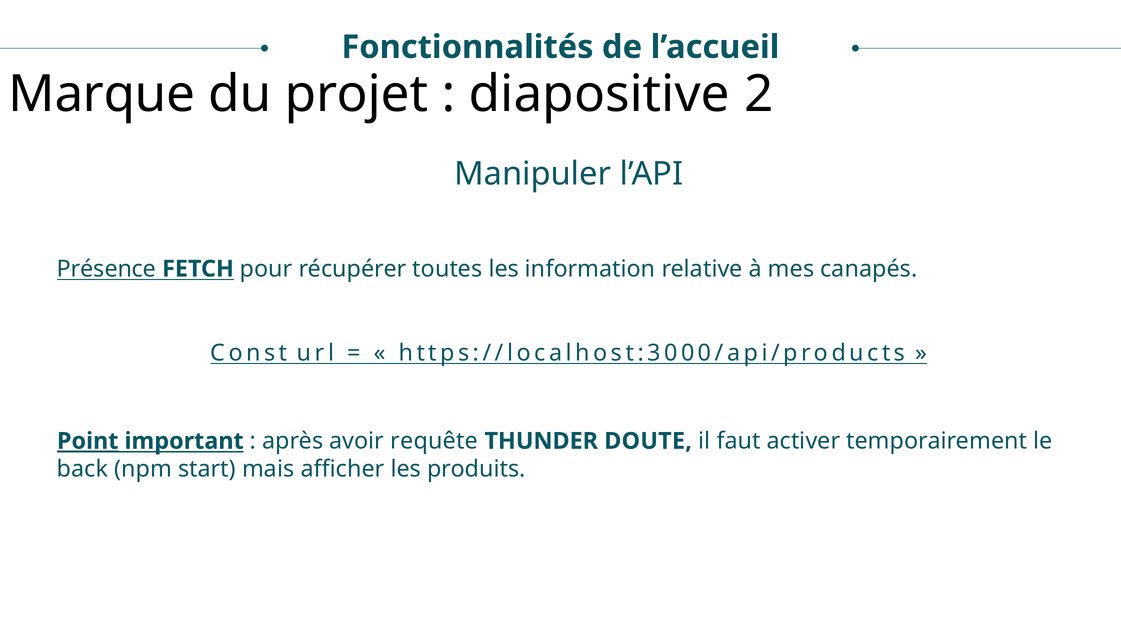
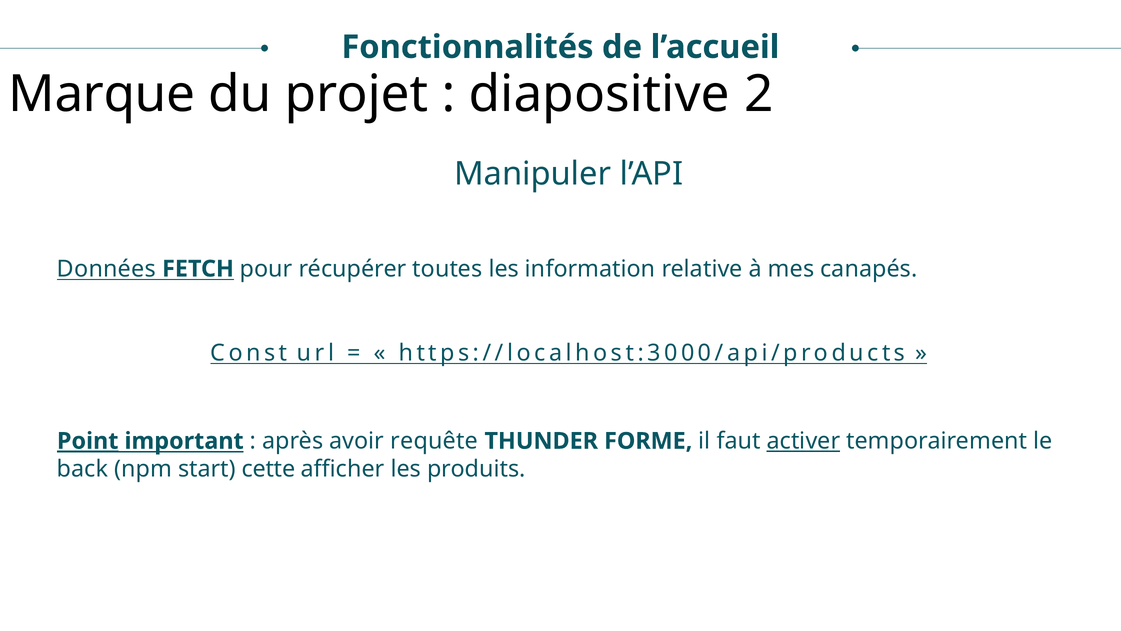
Présence: Présence -> Données (106, 269)
DOUTE: DOUTE -> FORME (648, 441)
activer underline: none -> present (803, 441)
mais: mais -> cette (268, 469)
